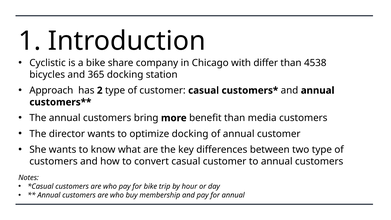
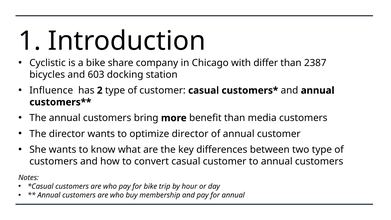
4538: 4538 -> 2387 (315, 63)
365: 365 -> 603 (96, 75)
Approach: Approach -> Influence (51, 90)
optimize docking: docking -> director (190, 134)
